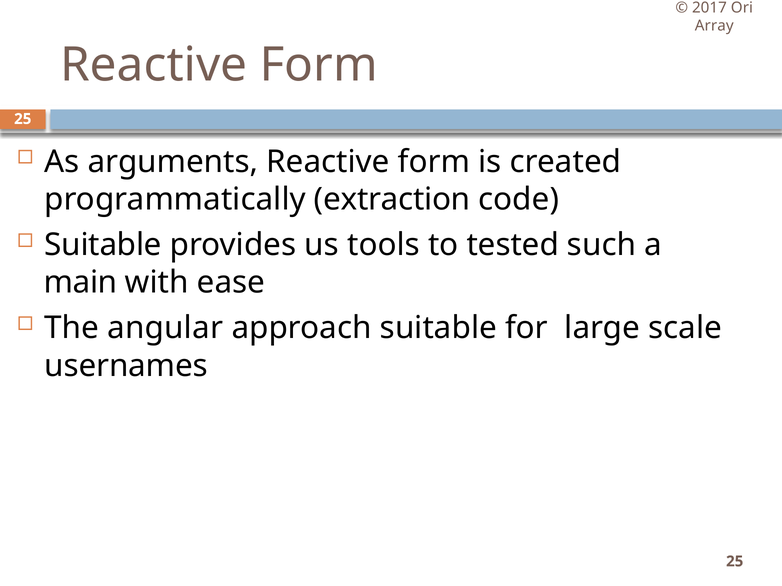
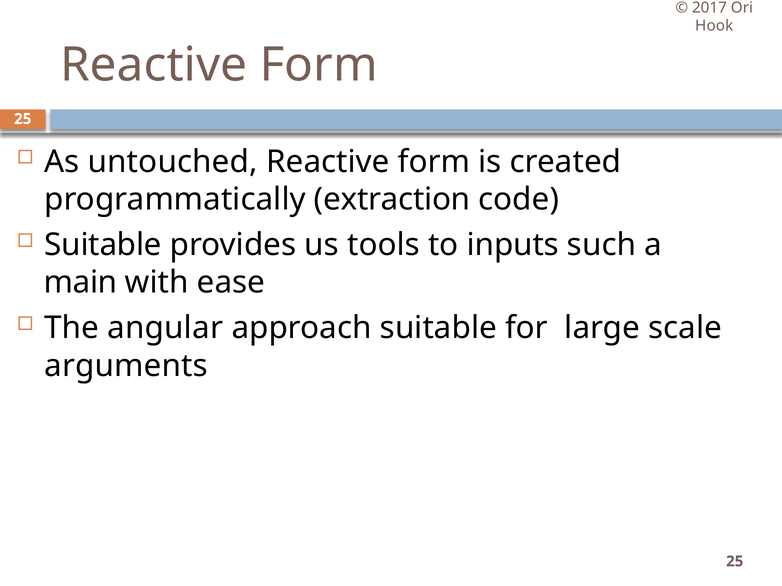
Array: Array -> Hook (714, 26)
arguments: arguments -> untouched (173, 162)
tested: tested -> inputs (513, 245)
usernames: usernames -> arguments (126, 366)
